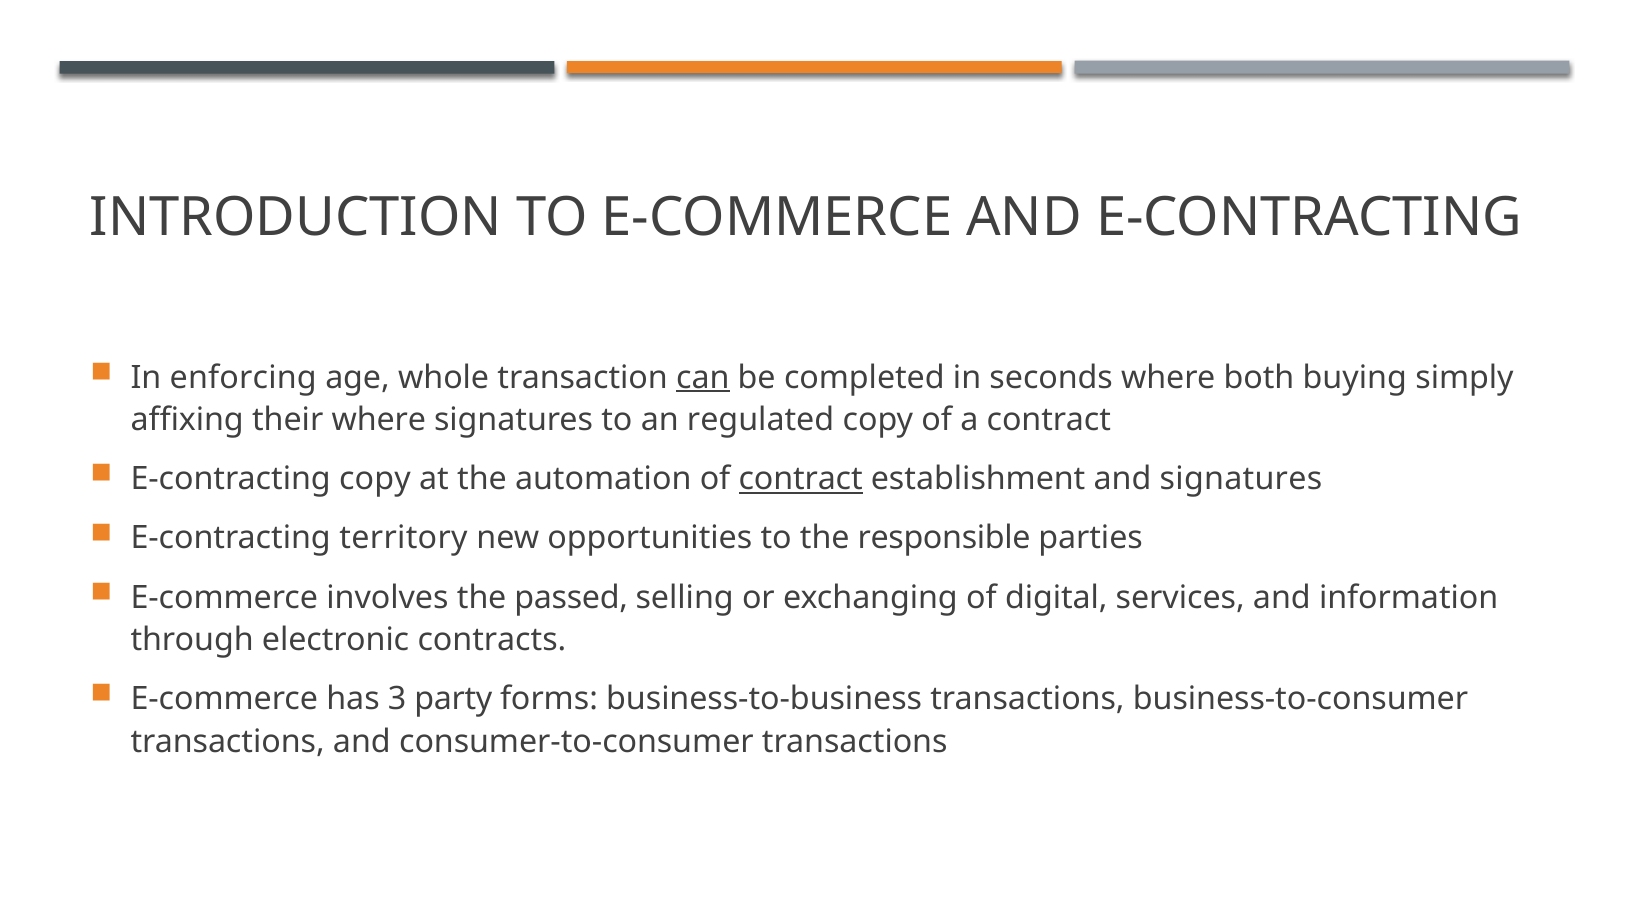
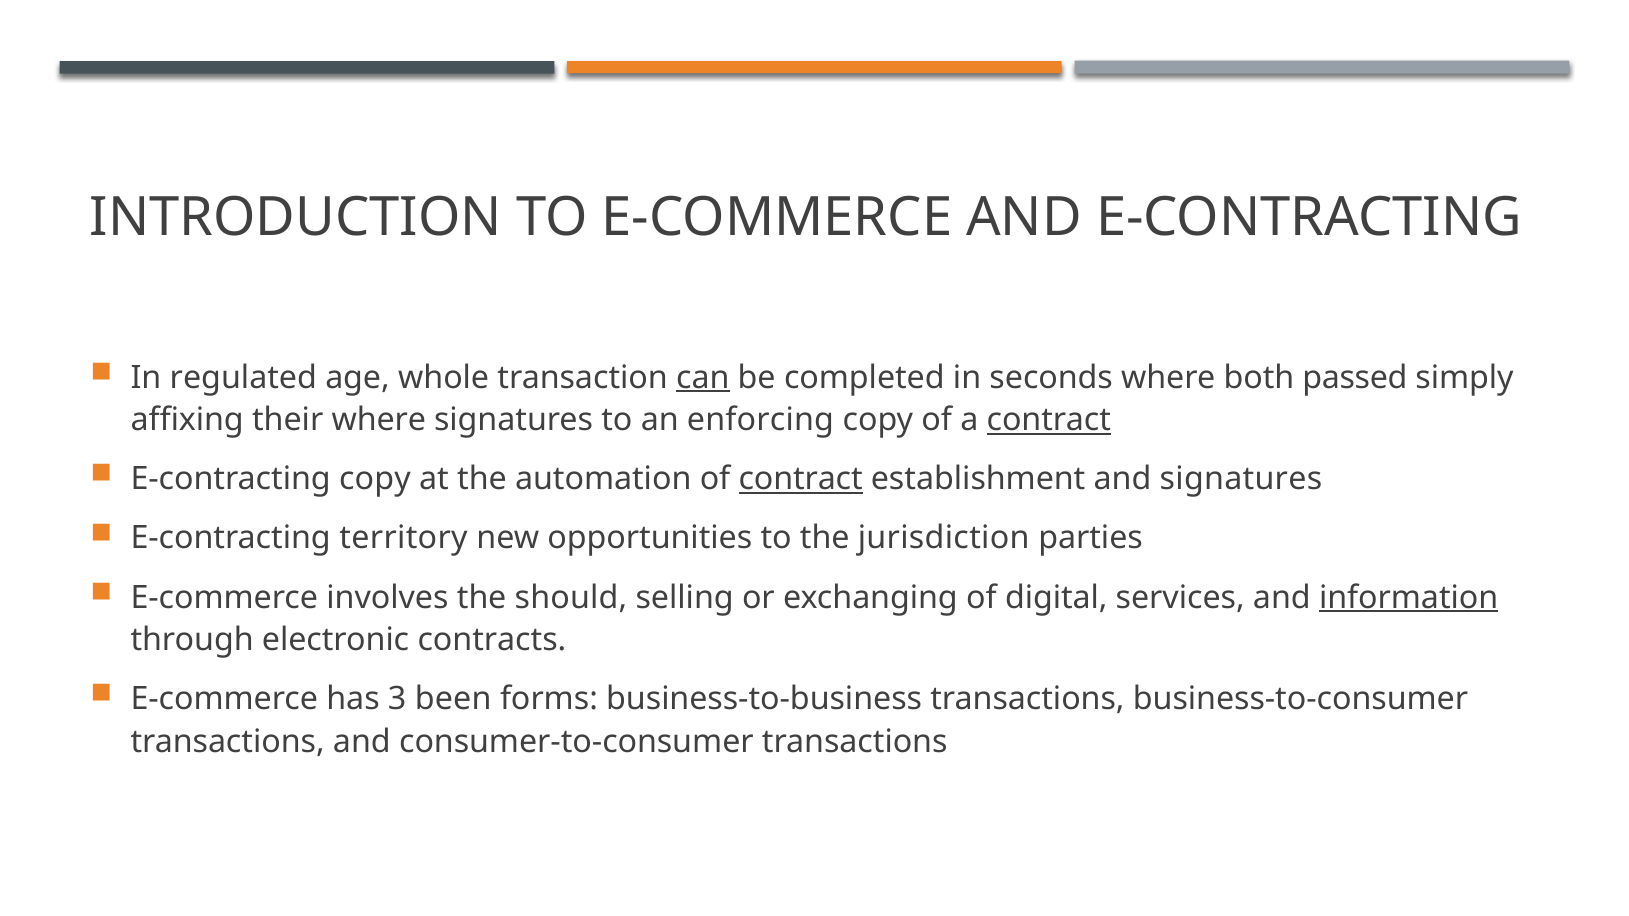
enforcing: enforcing -> regulated (243, 378)
buying: buying -> passed (1355, 378)
regulated: regulated -> enforcing (761, 420)
contract underline: none -> present (1049, 420)
responsible: responsible -> jurisdiction (944, 538)
passed: passed -> should (571, 598)
information underline: none -> present (1409, 598)
party: party -> been (453, 699)
